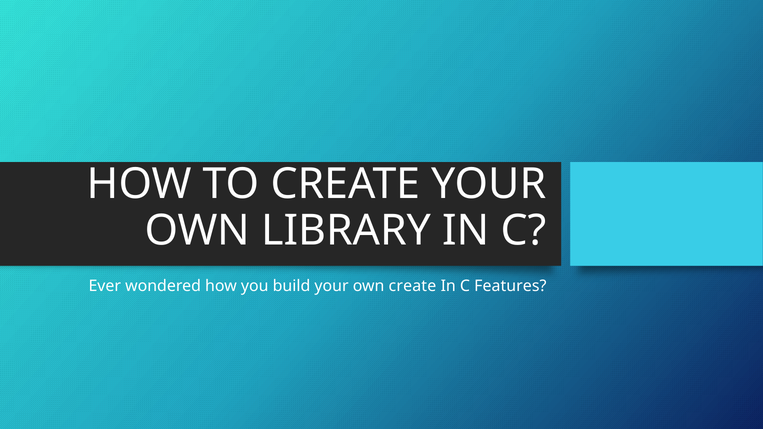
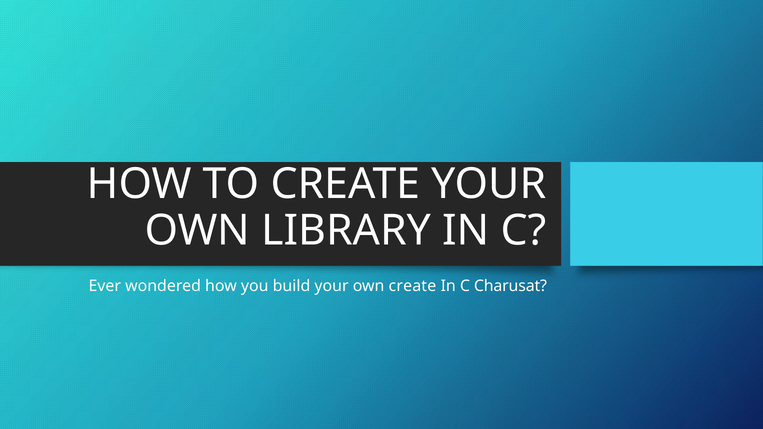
Features: Features -> Charusat (510, 286)
